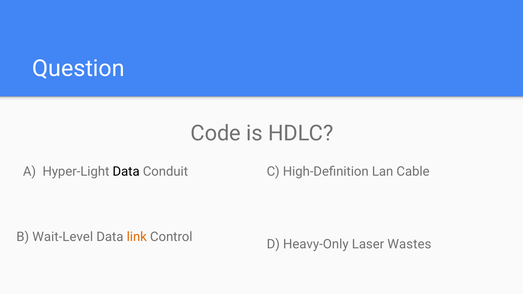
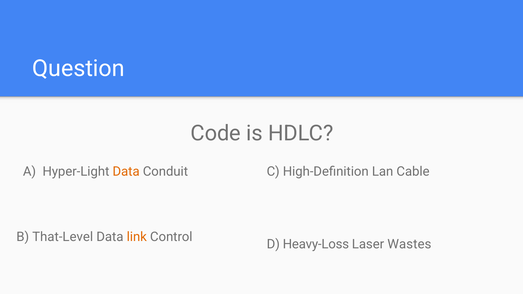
Data colour: black -> orange (126, 172)
Wait-Level: Wait-Level -> That-Level (63, 237)
Heavy-Only: Heavy-Only -> Heavy-Loss (316, 244)
